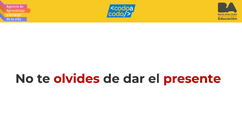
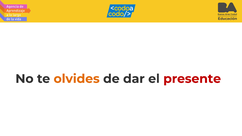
olvides colour: red -> orange (77, 79)
